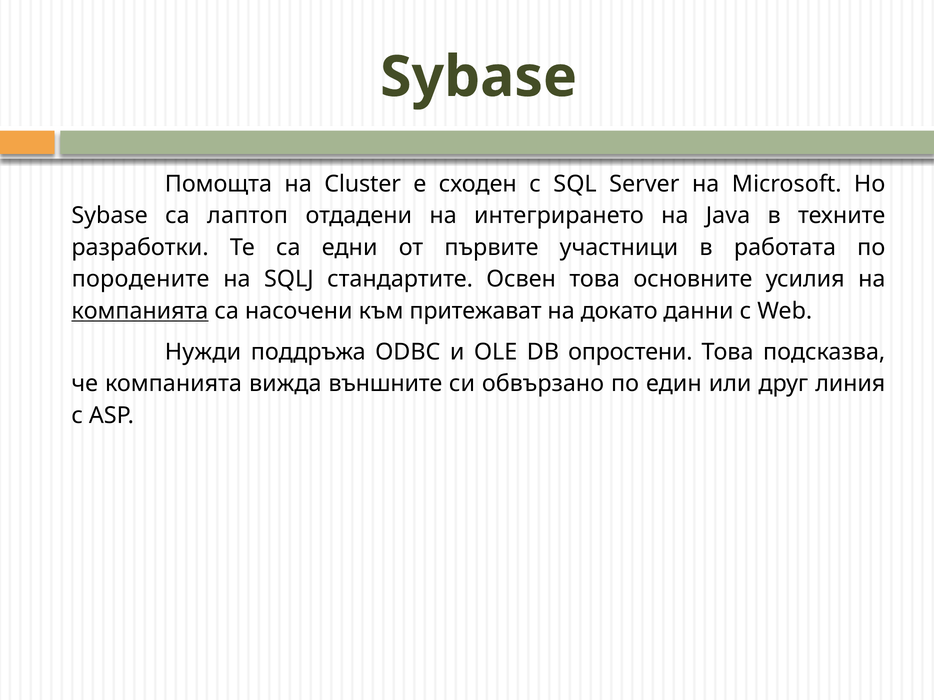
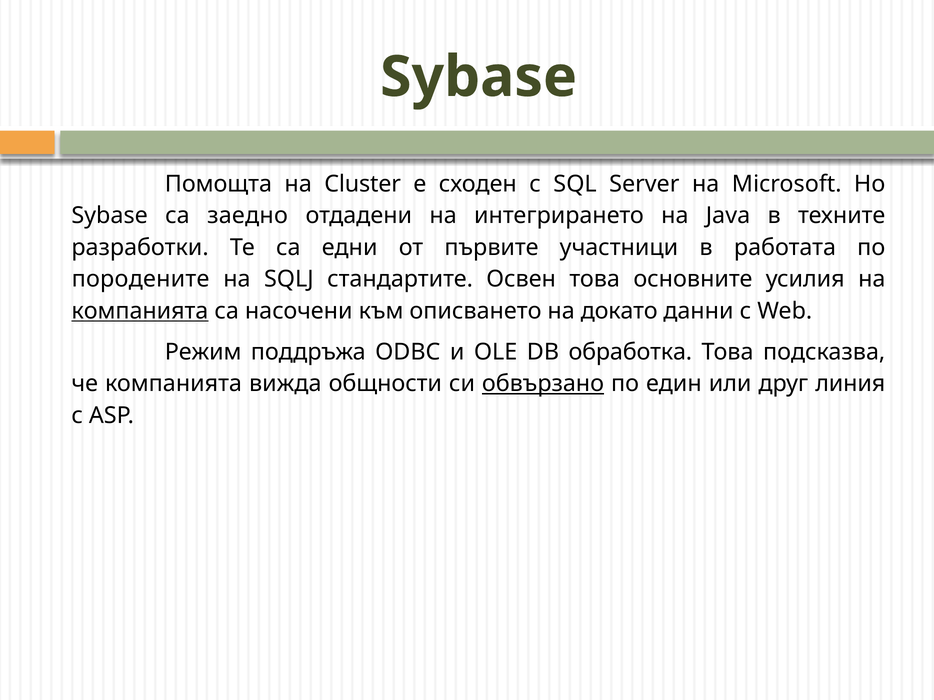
лаптоп: лаптоп -> заедно (248, 216)
притежават: притежават -> описването (476, 311)
Нужди: Нужди -> Режим (203, 352)
опростени: опростени -> обработка (630, 352)
външните: външните -> общности (385, 384)
обвързано underline: none -> present (543, 384)
